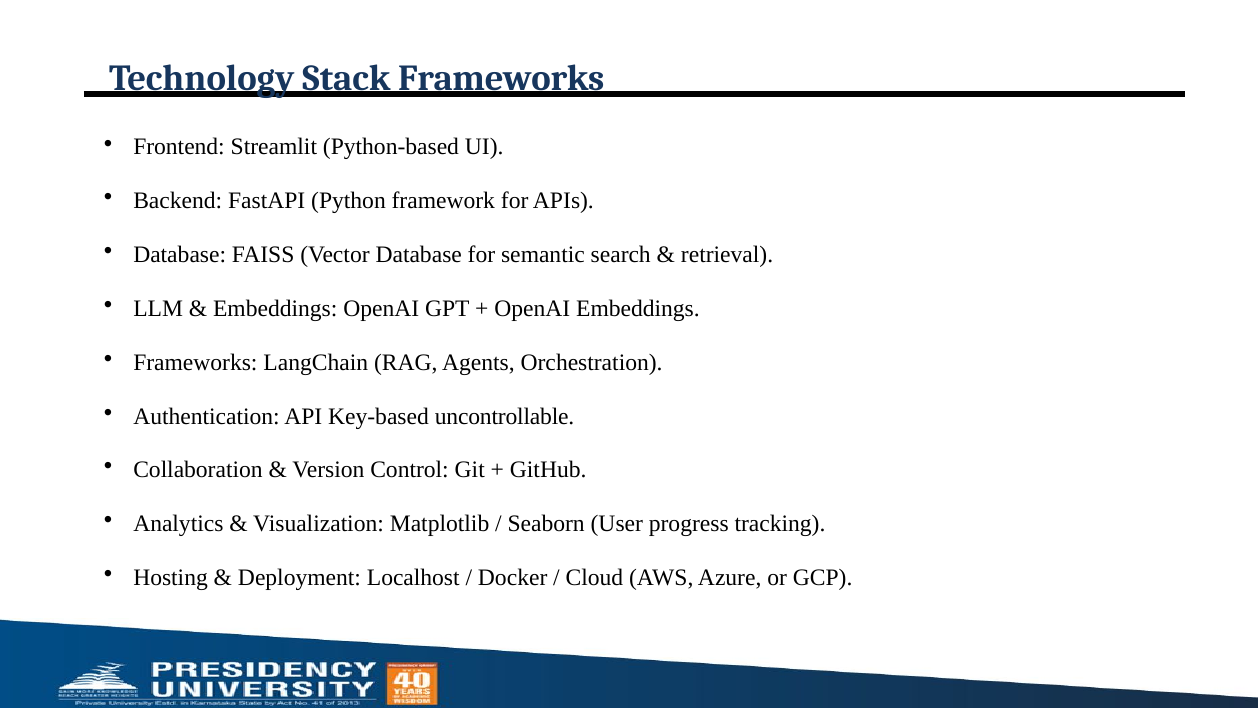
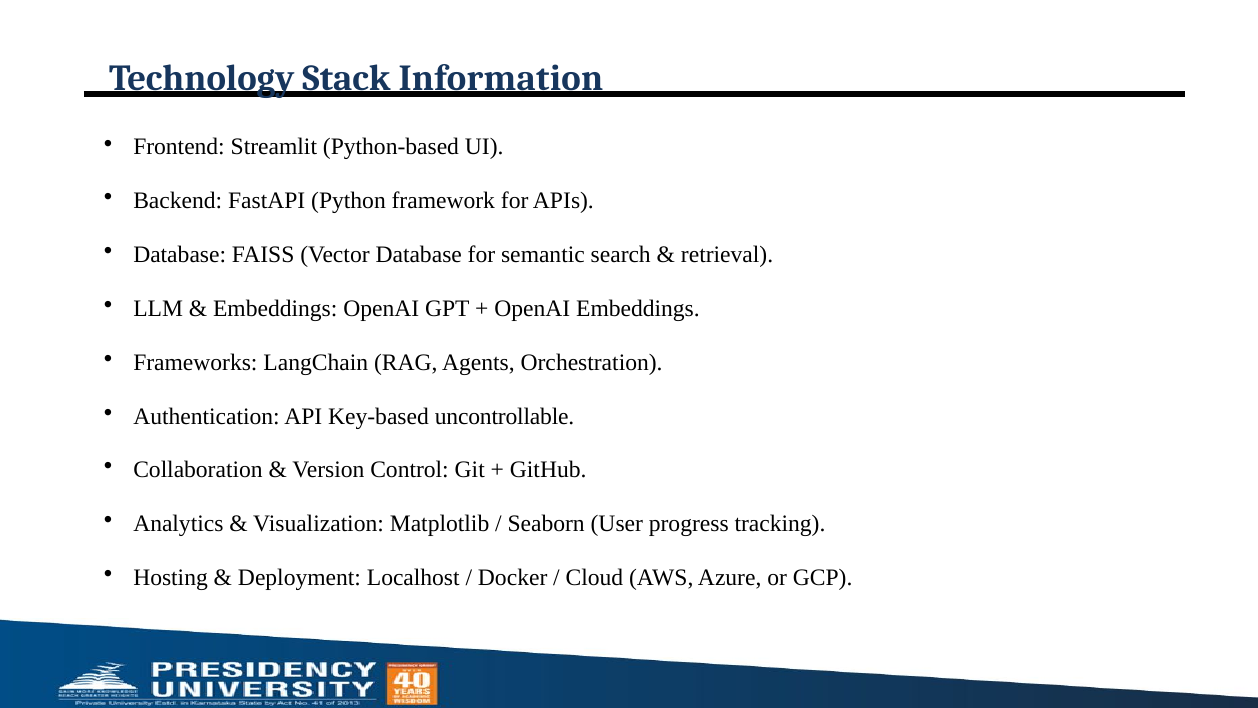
Stack Frameworks: Frameworks -> Information (501, 78)
